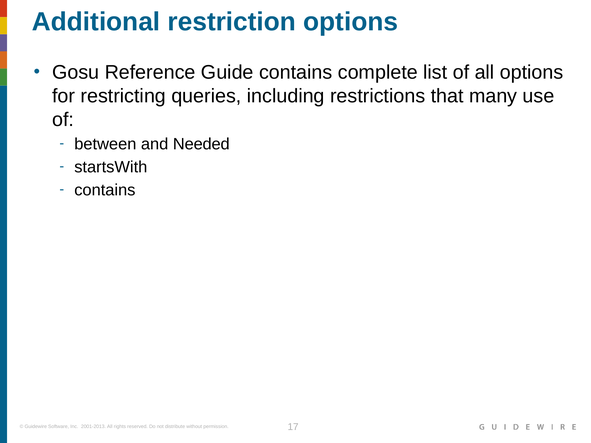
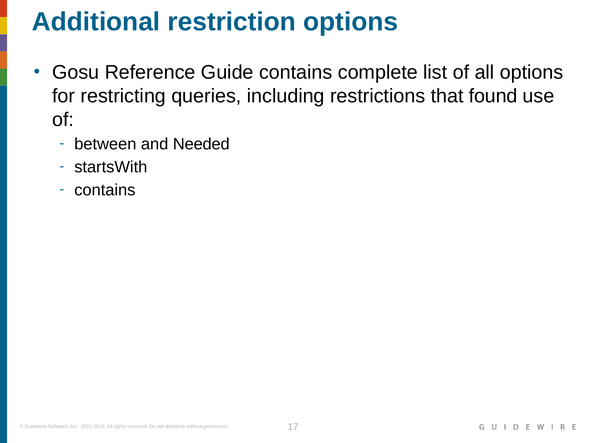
many: many -> found (493, 96)
